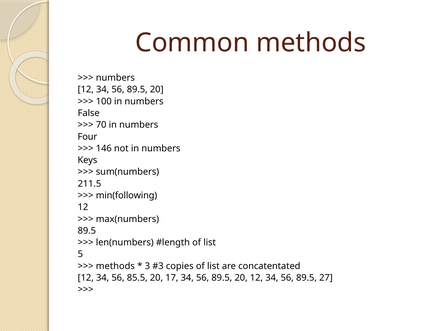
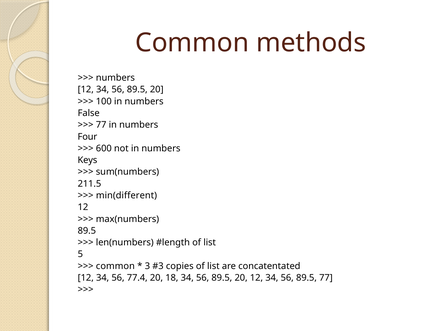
70: 70 -> 77 (101, 125)
146: 146 -> 600 (104, 149)
min(following: min(following -> min(different (126, 196)
methods: methods -> common (115, 266)
85.5: 85.5 -> 77.4 (137, 278)
17: 17 -> 18 (172, 278)
89.5 27: 27 -> 77 (326, 278)
